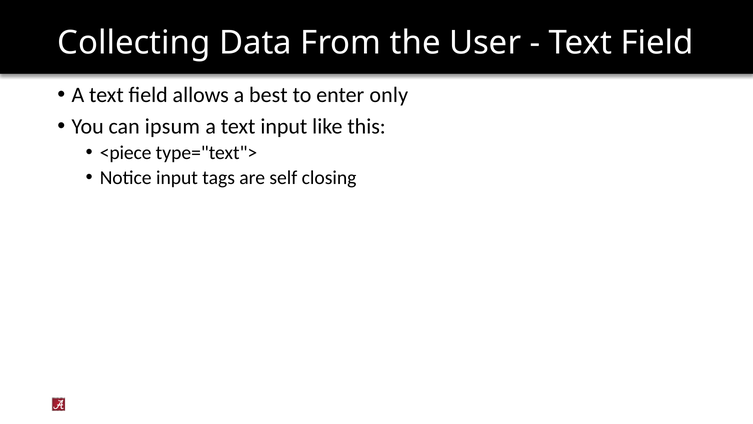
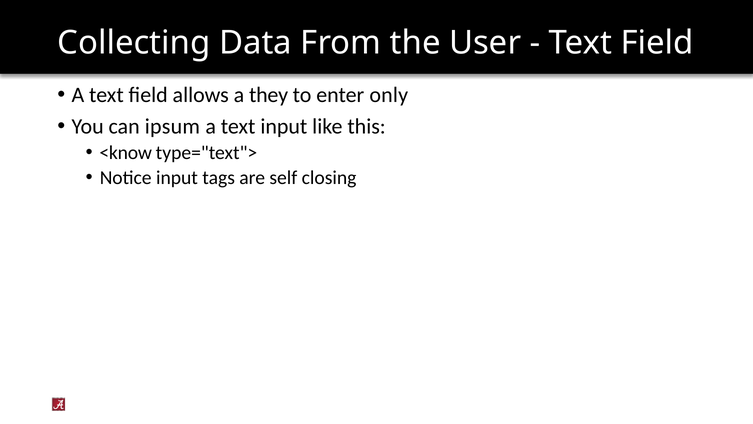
best: best -> they (269, 95)
<piece: <piece -> <know (126, 153)
